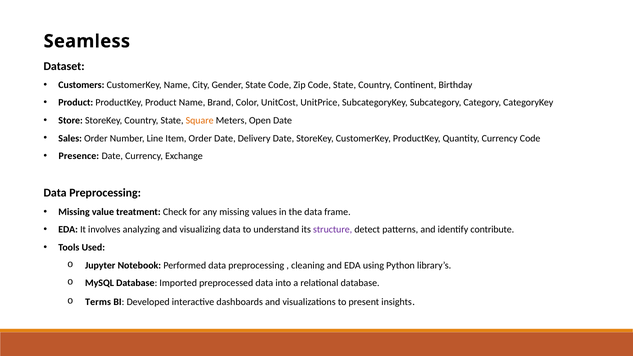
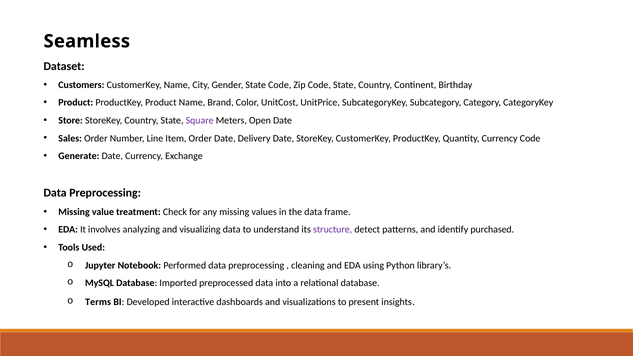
Square colour: orange -> purple (200, 121)
Presence: Presence -> Generate (79, 156)
contribute: contribute -> purchased (492, 230)
